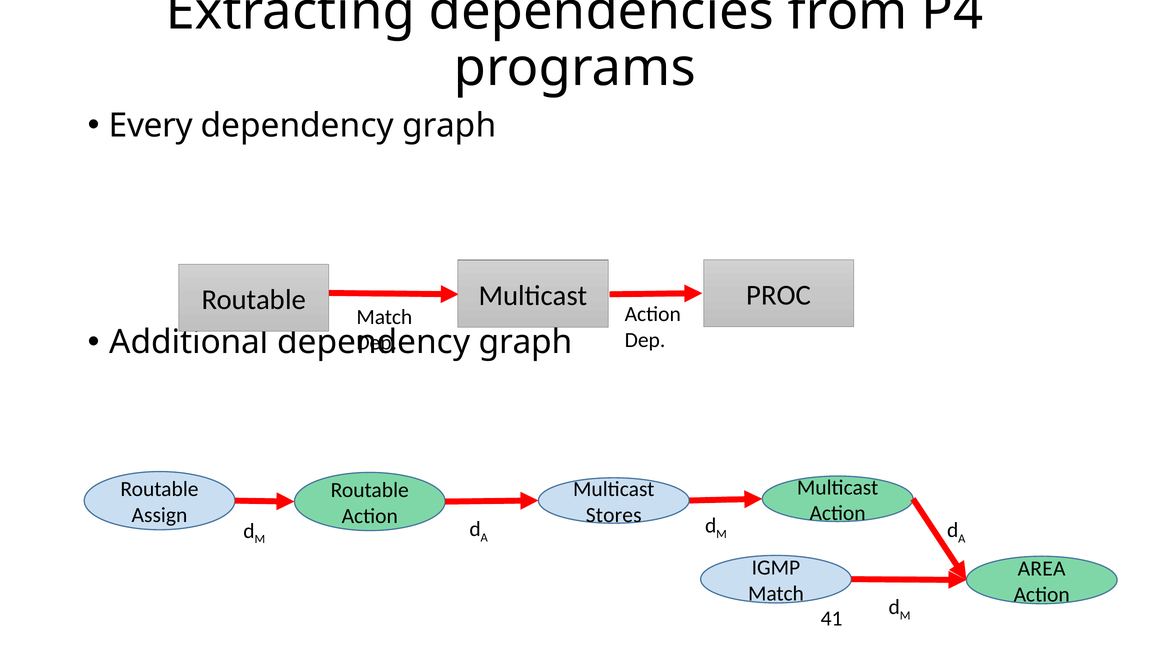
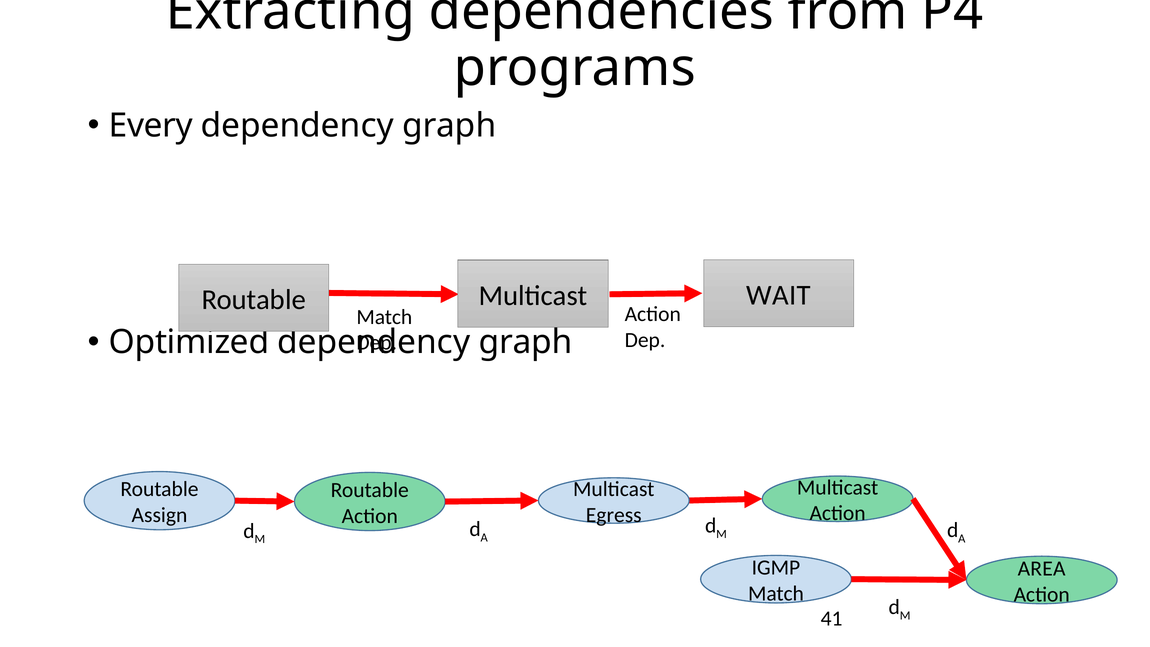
PROC: PROC -> WAIT (779, 295)
Additional: Additional -> Optimized (189, 342)
Stores: Stores -> Egress (614, 515)
